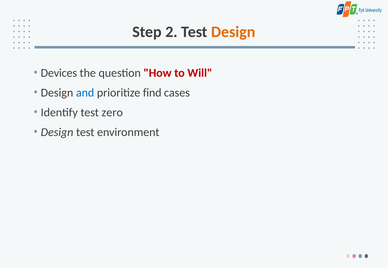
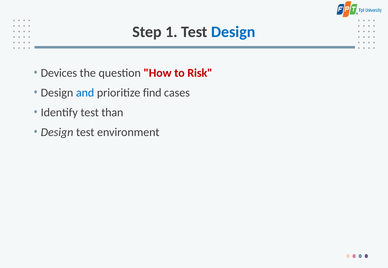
2: 2 -> 1 (171, 32)
Design colour: orange -> blue (233, 32)
Will: Will -> Risk (200, 73)
zero: zero -> than (112, 113)
